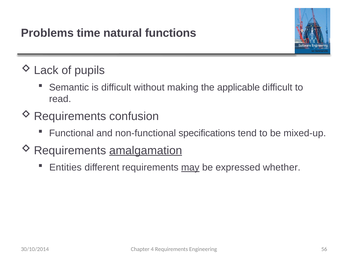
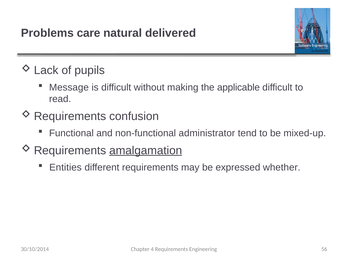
time: time -> care (89, 33)
functions: functions -> delivered (171, 33)
Semantic: Semantic -> Message (69, 87)
specifications: specifications -> administrator (207, 133)
may underline: present -> none (190, 167)
